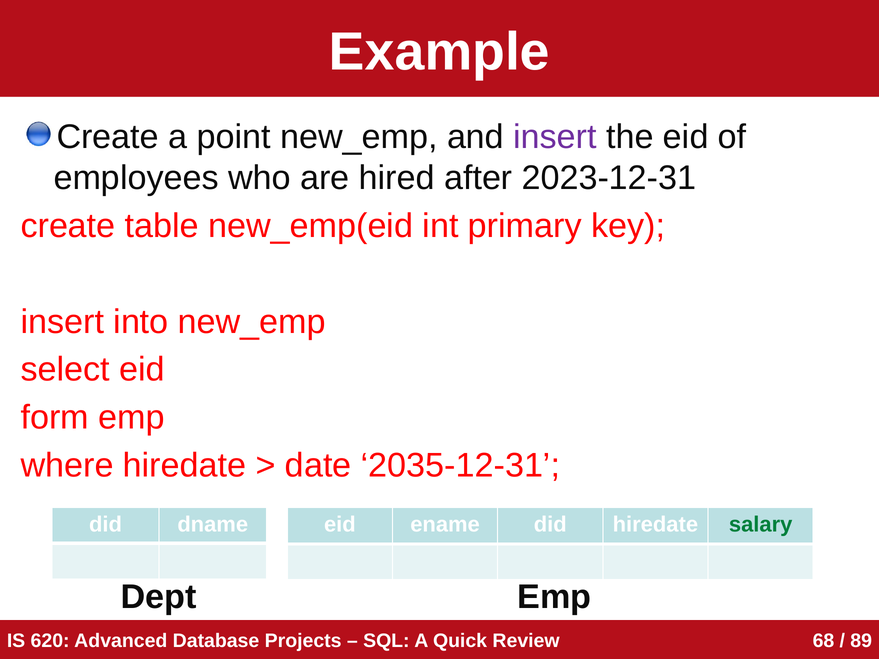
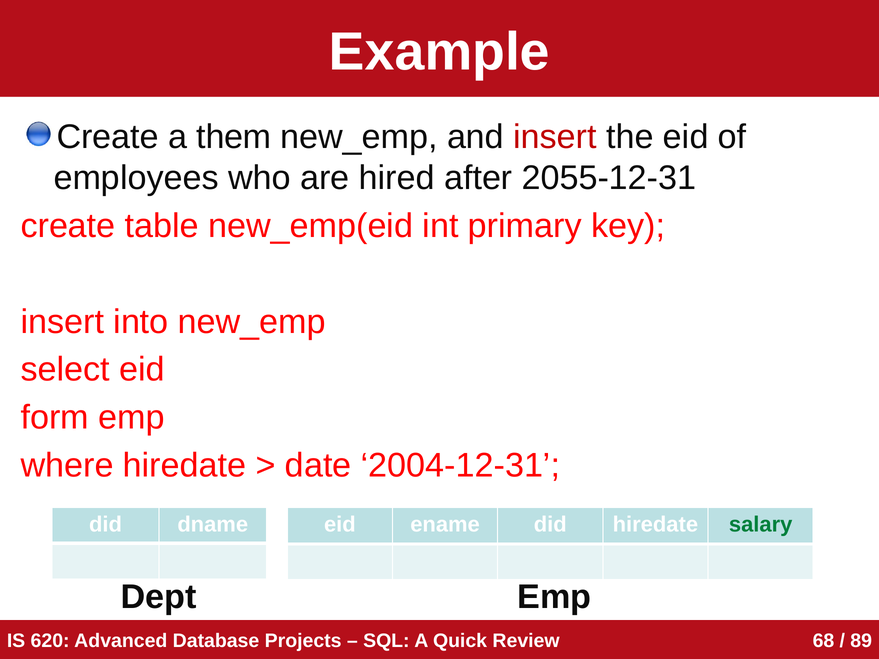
point: point -> them (234, 137)
insert colour: purple -> red (555, 137)
2023-12-31: 2023-12-31 -> 2055-12-31 (609, 178)
2035-12-31: 2035-12-31 -> 2004-12-31 (460, 466)
